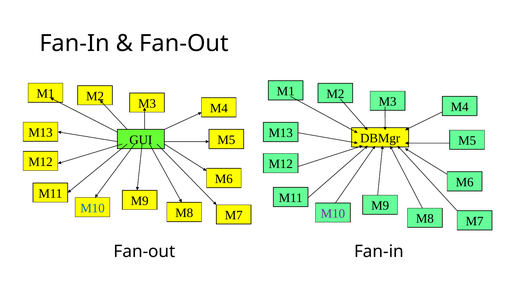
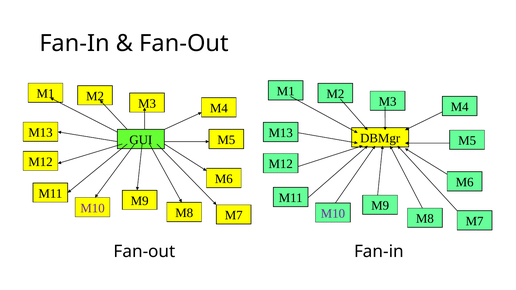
M10 colour: blue -> purple (93, 208)
